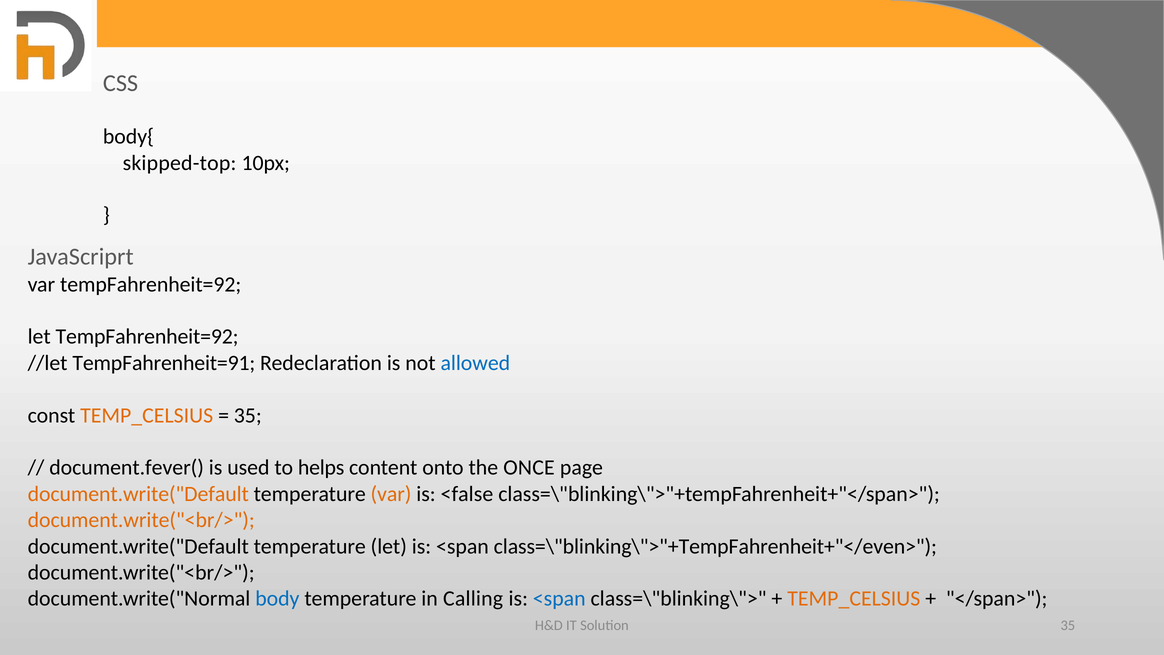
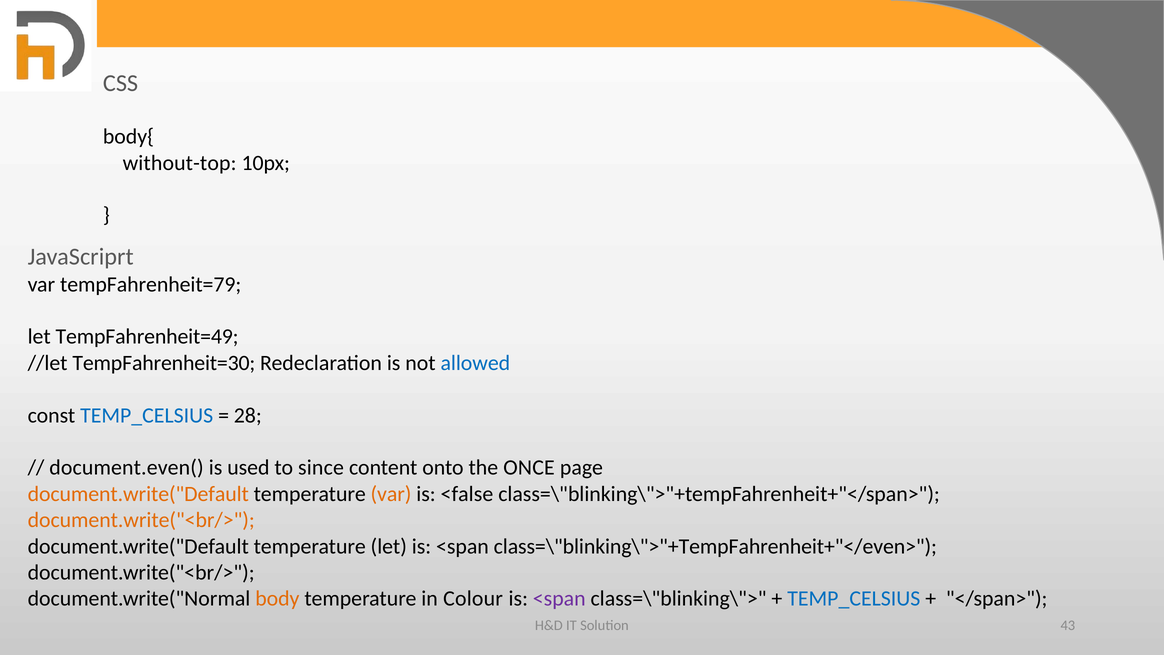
skipped-top: skipped-top -> without-top (180, 163)
var tempFahrenheit=92: tempFahrenheit=92 -> tempFahrenheit=79 (151, 284)
let TempFahrenheit=92: TempFahrenheit=92 -> TempFahrenheit=49 (147, 337)
TempFahrenheit=91: TempFahrenheit=91 -> TempFahrenheit=30 (164, 363)
TEMP_CELSIUS colour: orange -> blue (147, 415)
35: 35 -> 28 (248, 415)
document.fever(: document.fever( -> document.even( (127, 468)
helps: helps -> since (321, 468)
body colour: blue -> orange (277, 599)
Calling: Calling -> Colour (473, 599)
<span colour: blue -> purple (559, 599)
TEMP_CELSIUS colour: orange -> blue (854, 599)
Solution 35: 35 -> 43 (1068, 625)
